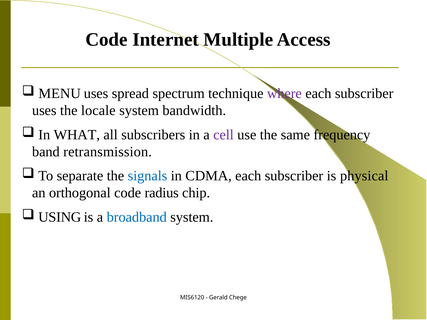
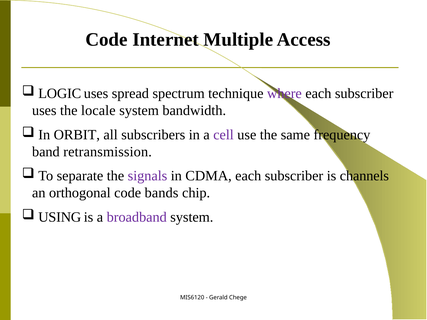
MENU: MENU -> LOGIC (60, 93)
WHAT: WHAT -> ORBIT (77, 135)
signals colour: blue -> purple (147, 176)
physical: physical -> channels (364, 176)
radius: radius -> bands (162, 193)
broadband colour: blue -> purple (137, 217)
